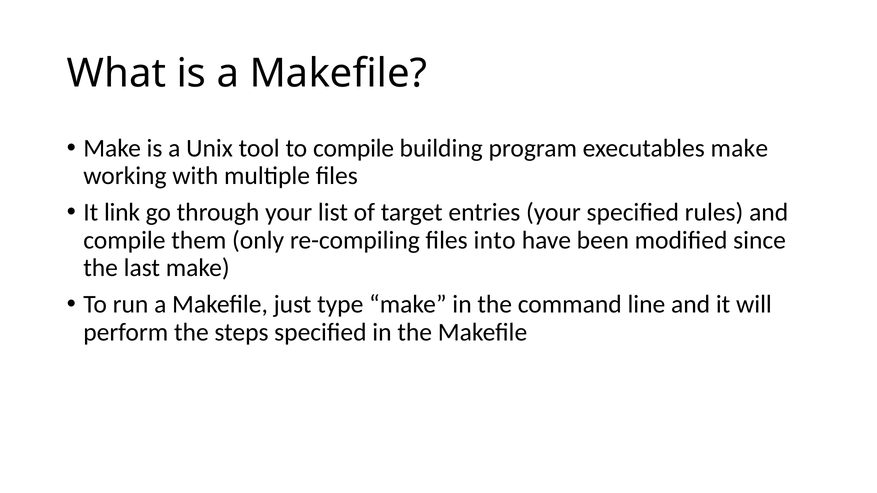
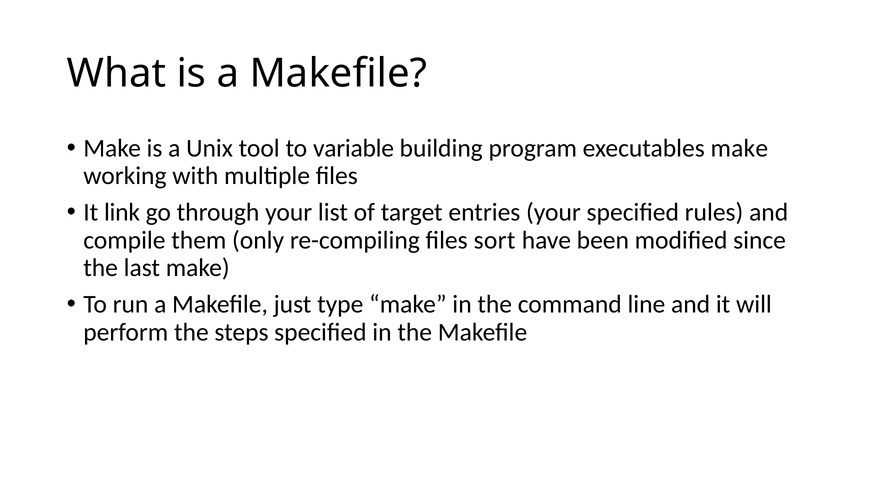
to compile: compile -> variable (354, 148)
into: into -> sort (495, 240)
